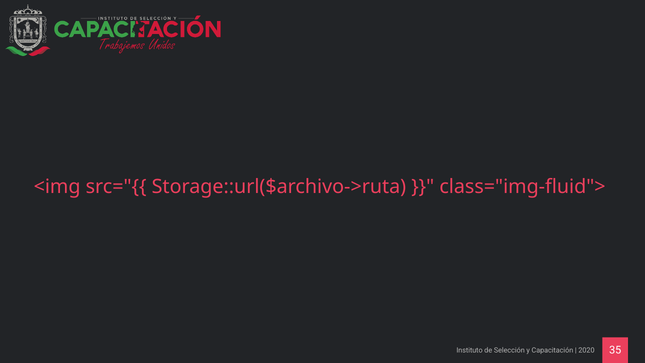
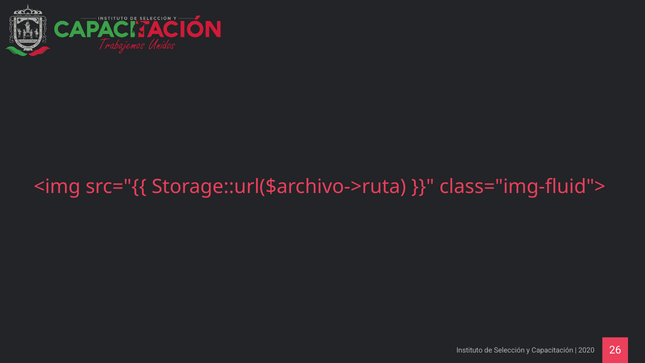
35: 35 -> 26 (615, 350)
